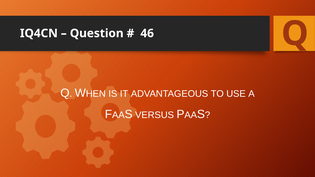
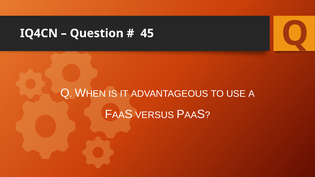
46: 46 -> 45 (147, 33)
